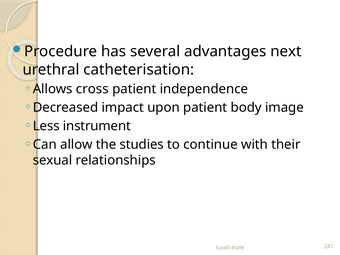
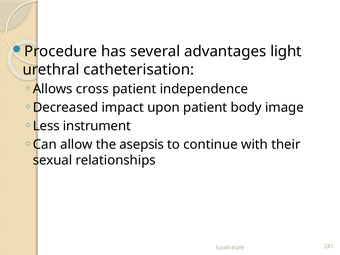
next: next -> light (286, 51)
studies: studies -> asepsis (142, 144)
